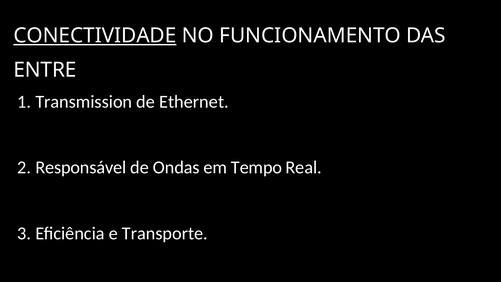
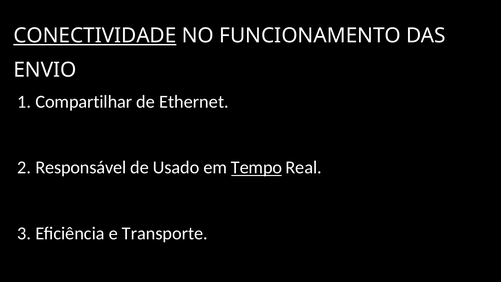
ENTRE: ENTRE -> ENVIO (45, 70)
Transmission: Transmission -> Compartilhar (84, 102)
Ondas: Ondas -> Usado (176, 168)
Tempo underline: none -> present (257, 168)
